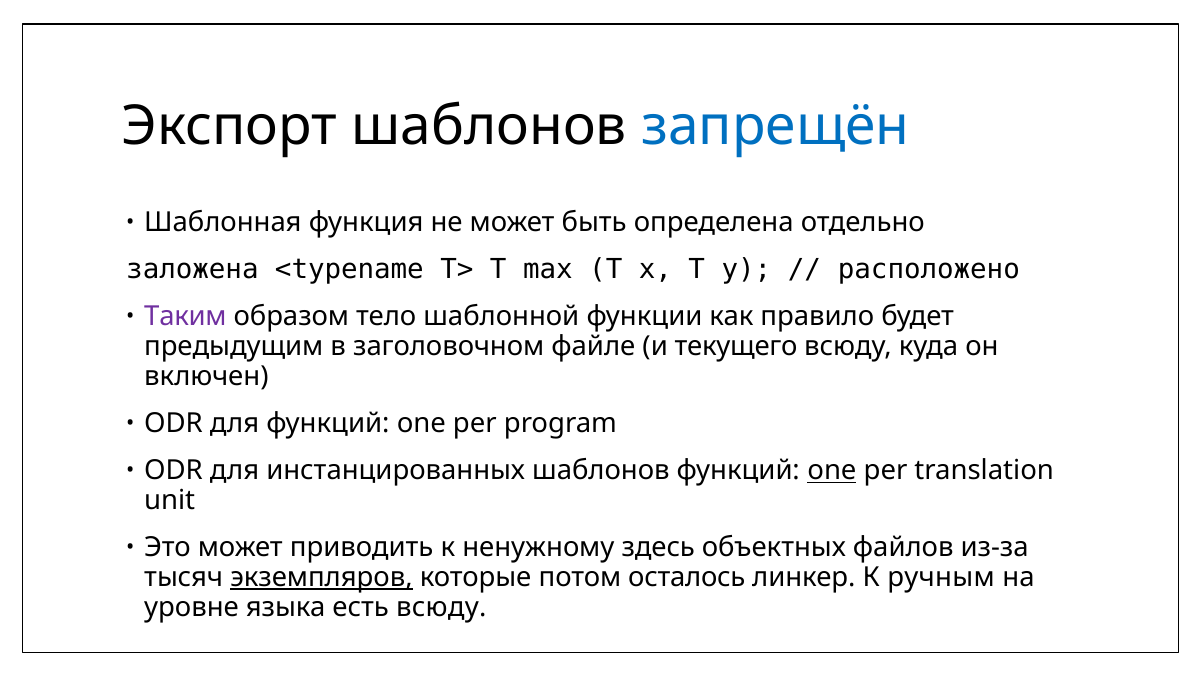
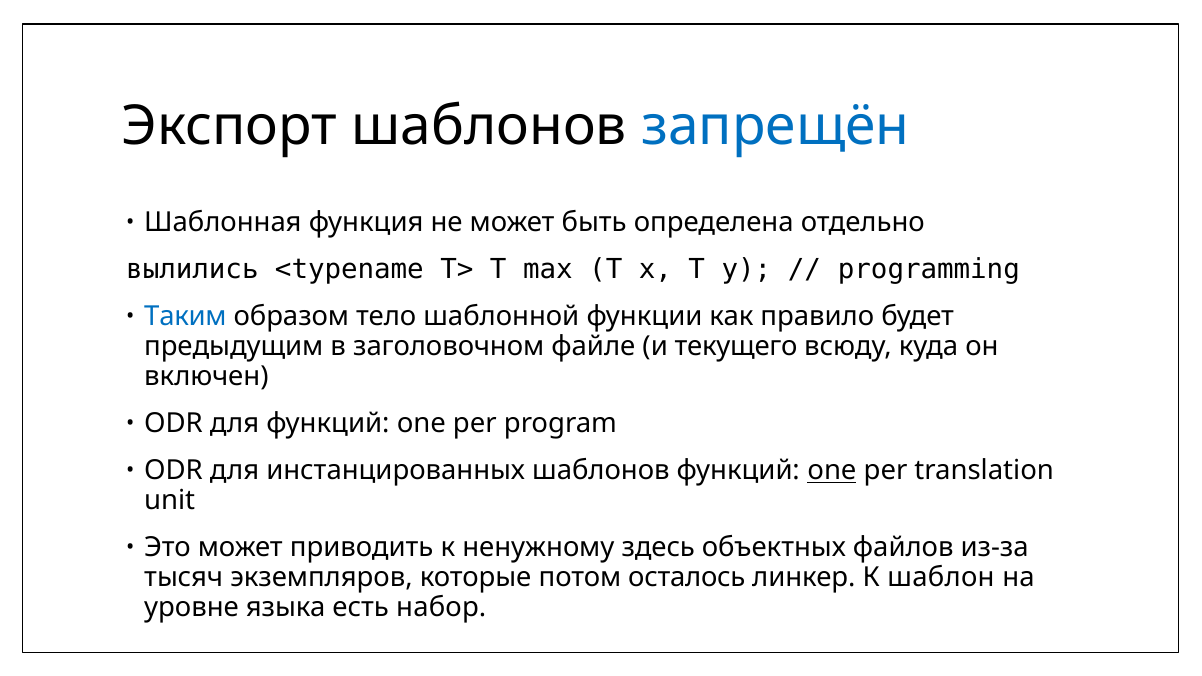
заложена: заложена -> вылились (192, 269)
расположено: расположено -> programming (929, 269)
Таким colour: purple -> blue (185, 317)
экземпляров underline: present -> none (321, 577)
ручным: ручным -> шаблон (941, 577)
есть всюду: всюду -> набор (441, 607)
